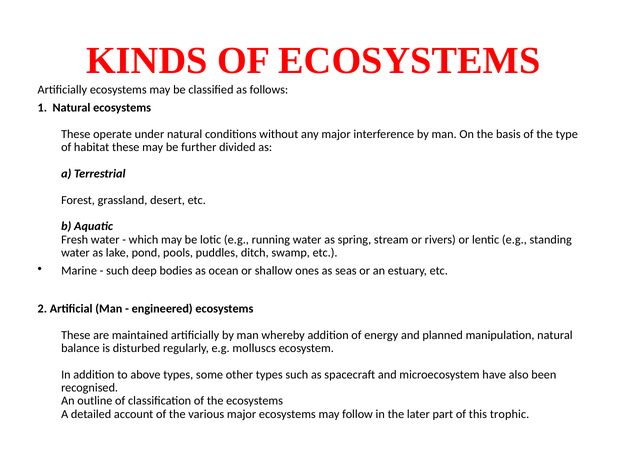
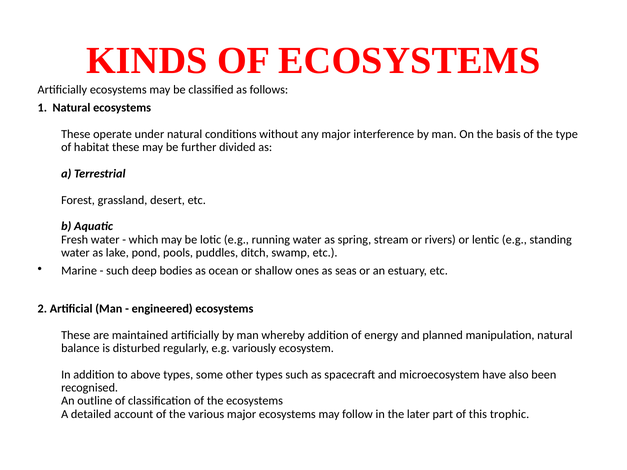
molluscs: molluscs -> variously (254, 348)
